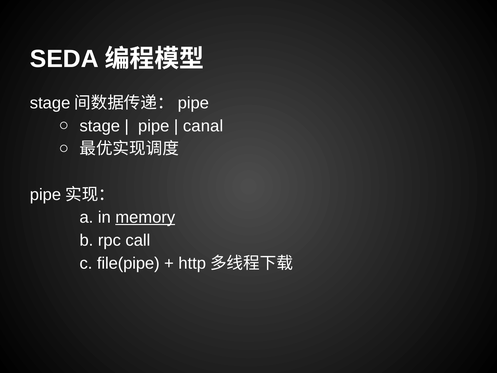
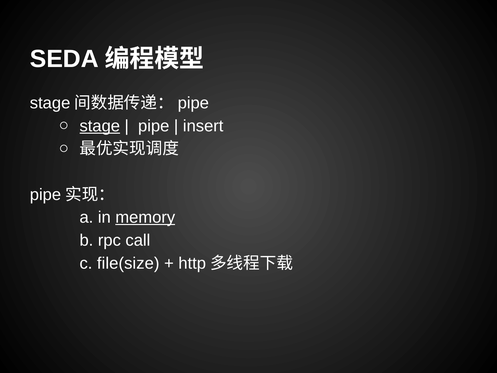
stage underline: none -> present (100, 126)
canal: canal -> insert (203, 126)
file(pipe: file(pipe -> file(size (128, 263)
